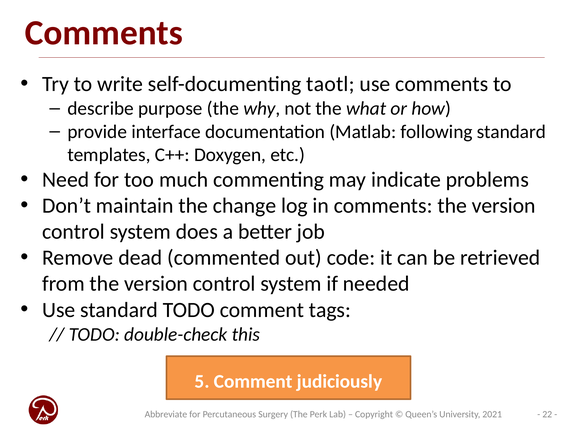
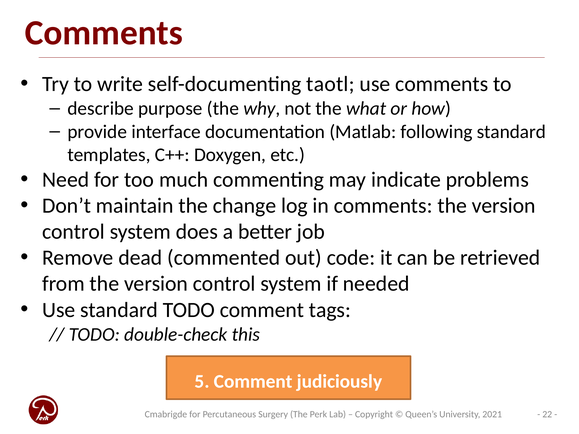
Abbreviate: Abbreviate -> Cmabrigde (166, 415)
